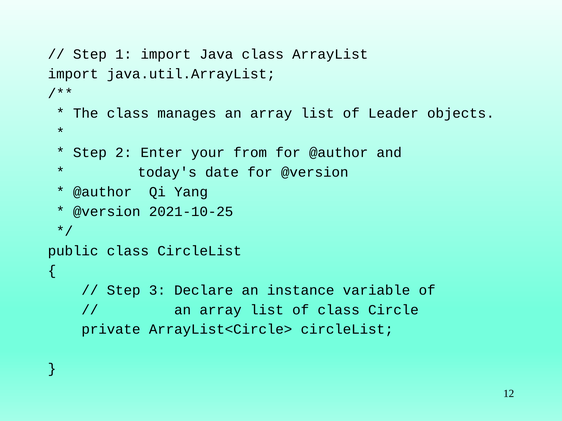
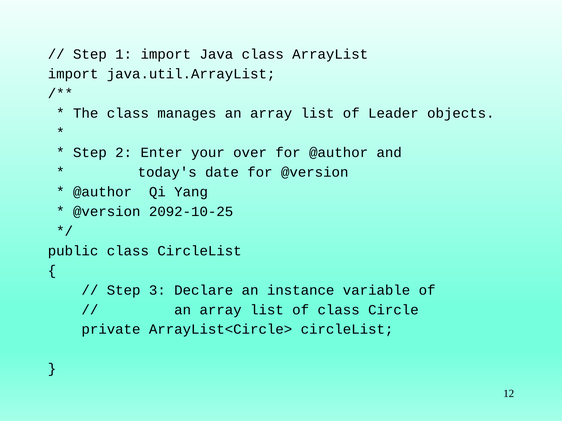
from: from -> over (250, 153)
2021-10-25: 2021-10-25 -> 2092-10-25 (191, 212)
